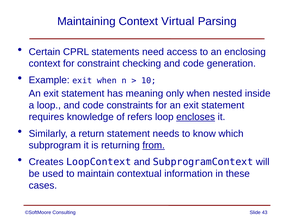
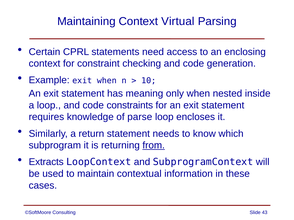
refers: refers -> parse (140, 117)
encloses underline: present -> none (196, 117)
Creates: Creates -> Extracts (46, 162)
